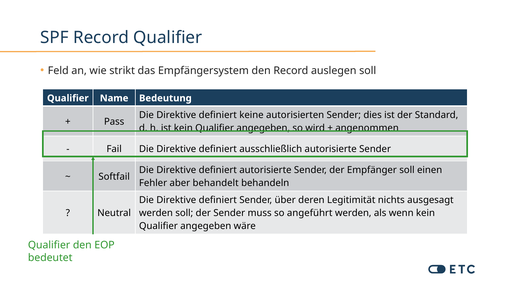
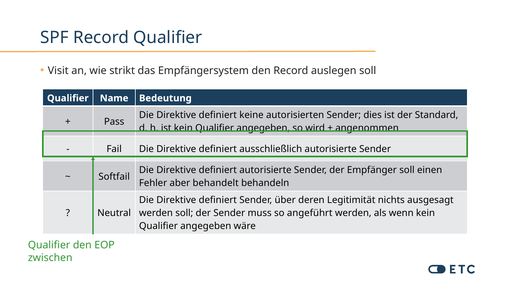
Feld: Feld -> Visit (58, 70)
bedeutet: bedeutet -> zwischen (50, 258)
